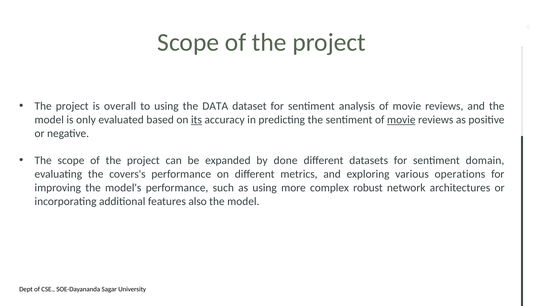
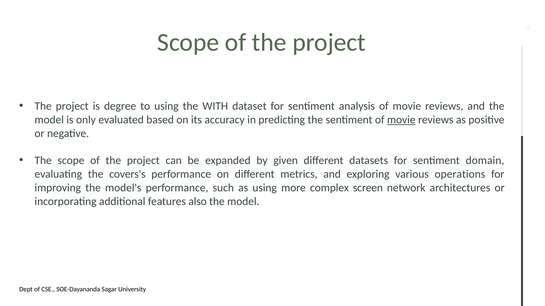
overall: overall -> degree (120, 106)
DATA: DATA -> WITH (215, 106)
its underline: present -> none (196, 120)
done: done -> given (286, 161)
robust: robust -> screen (368, 188)
